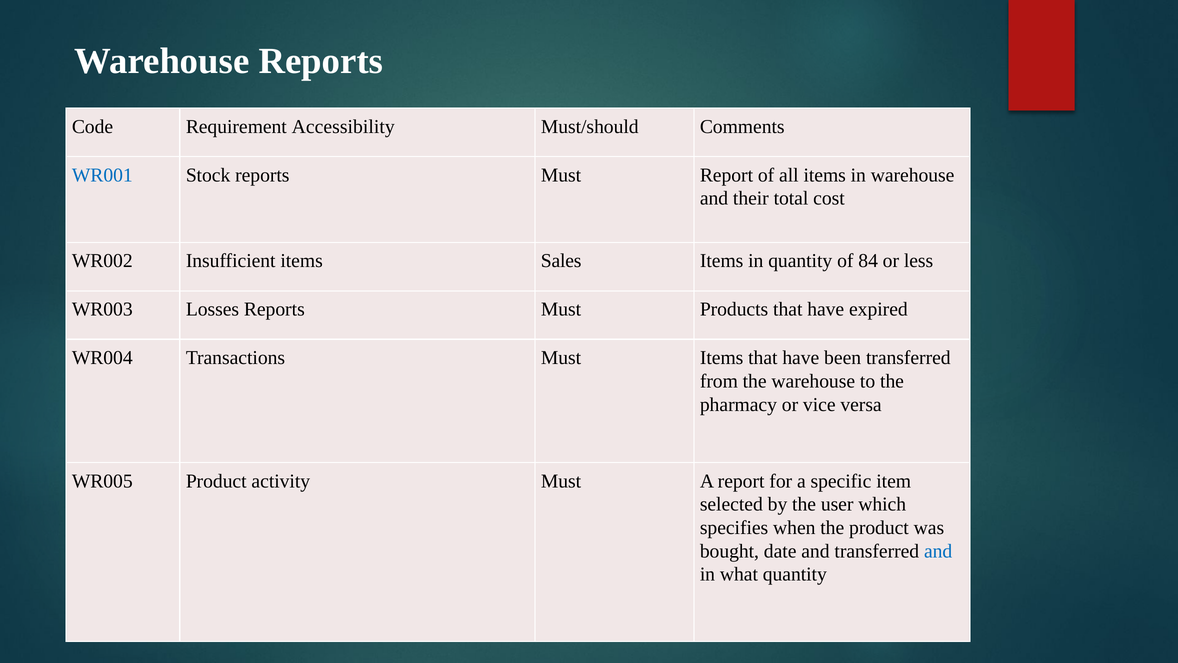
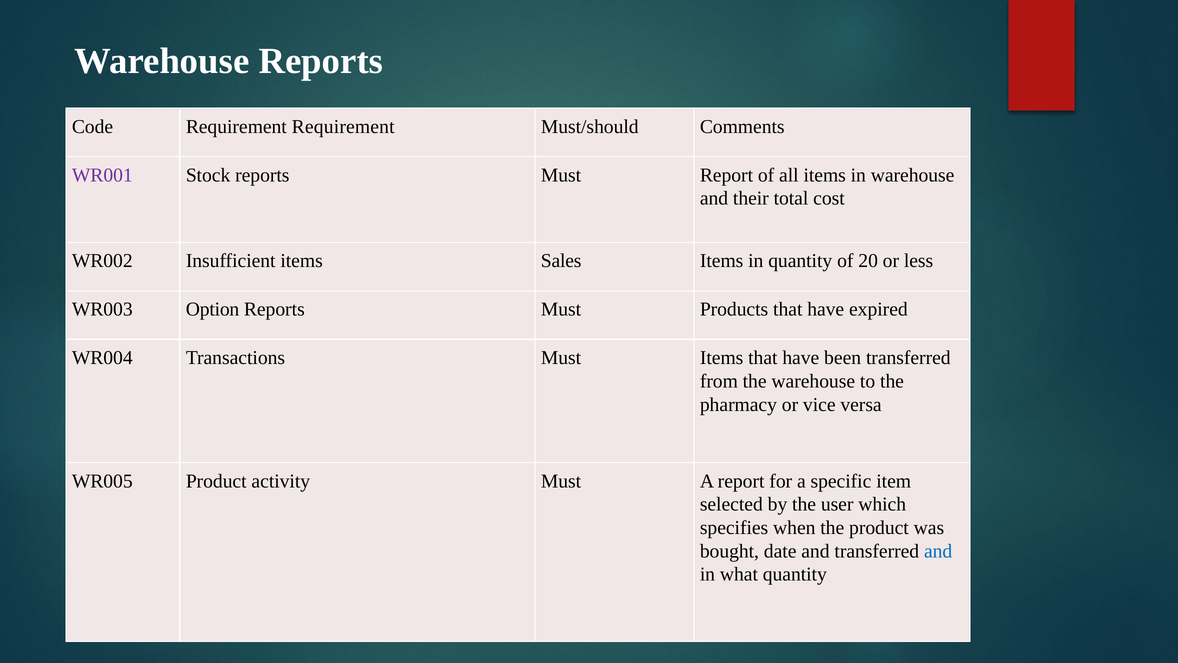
Requirement Accessibility: Accessibility -> Requirement (343, 127)
WR001 colour: blue -> purple (102, 175)
84: 84 -> 20 (868, 261)
Losses: Losses -> Option (213, 309)
